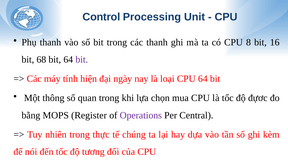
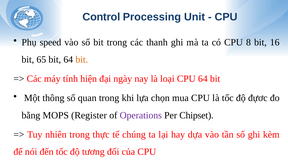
Phụ thanh: thanh -> speed (50, 42)
68: 68 -> 65 (41, 60)
bit colour: purple -> orange (82, 60)
Central: Central -> Chipset (196, 115)
